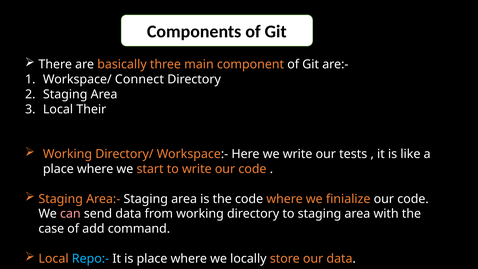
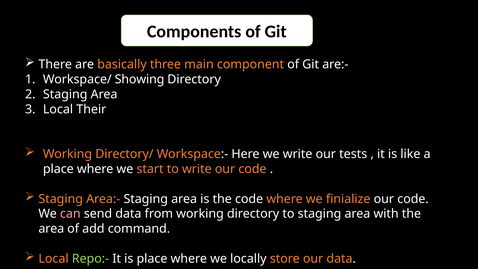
Connect: Connect -> Showing (140, 79)
case: case -> area (51, 229)
Repo:- colour: light blue -> light green (90, 259)
